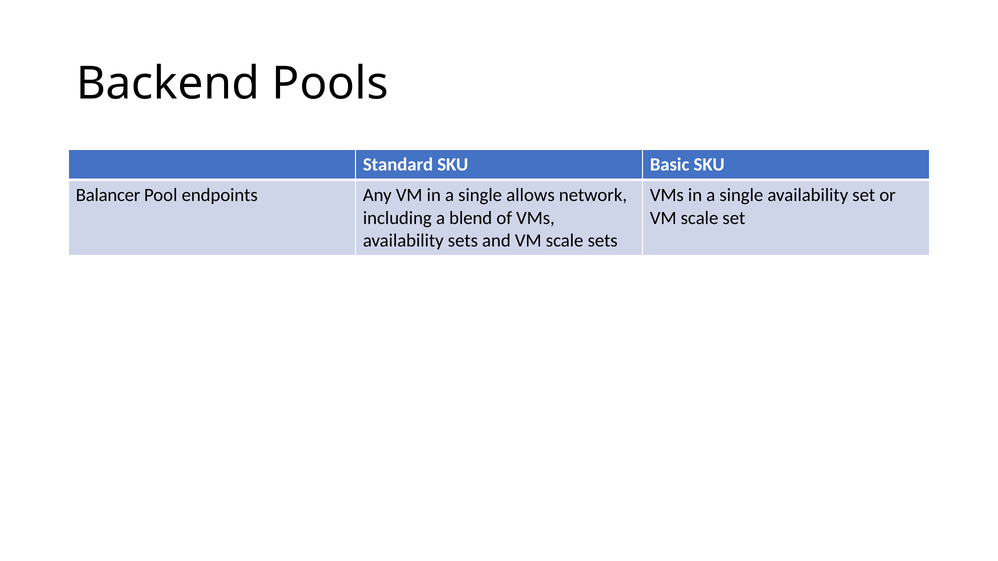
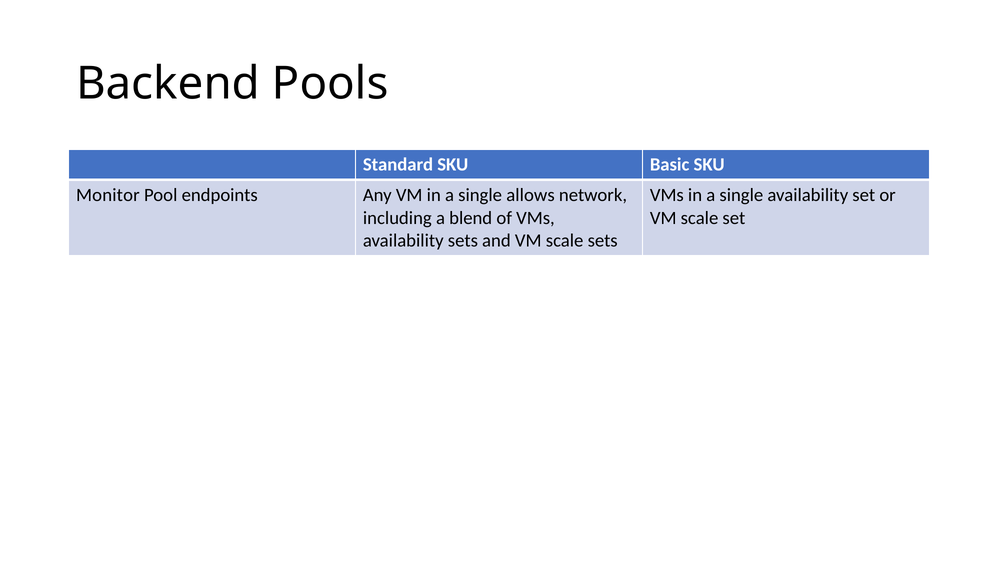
Balancer: Balancer -> Monitor (108, 195)
